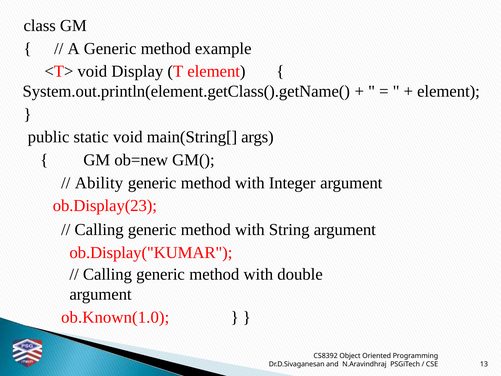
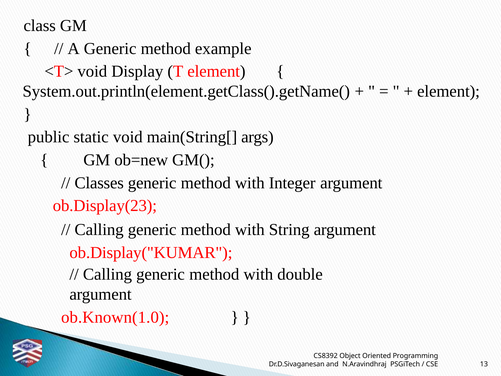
Ability: Ability -> Classes (99, 183)
